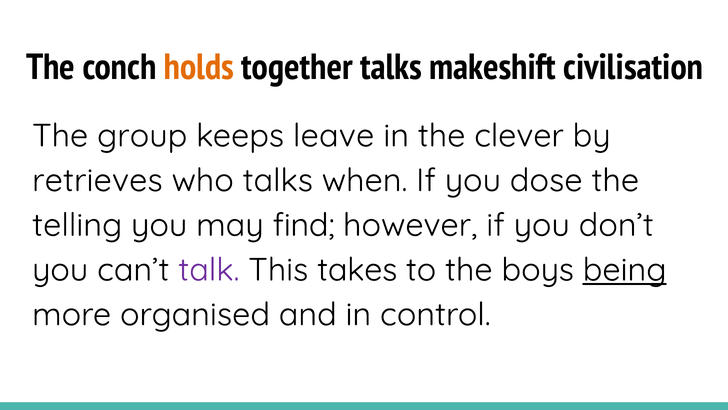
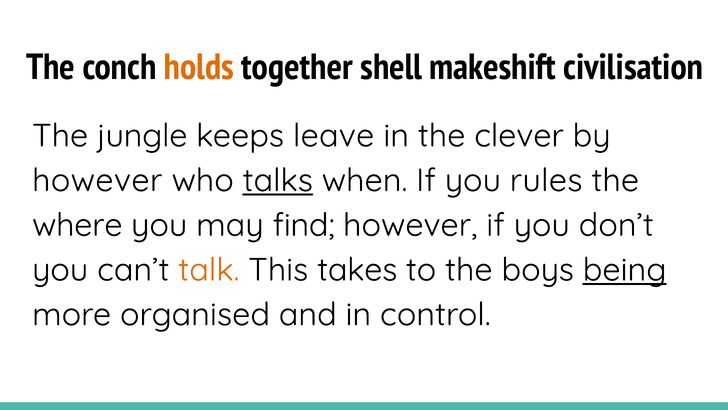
together talks: talks -> shell (391, 67)
group: group -> jungle (142, 136)
retrieves: retrieves -> however (97, 180)
talks underline: none -> present (278, 180)
dose: dose -> rules (546, 180)
telling: telling -> where (77, 225)
talk colour: purple -> orange (209, 270)
